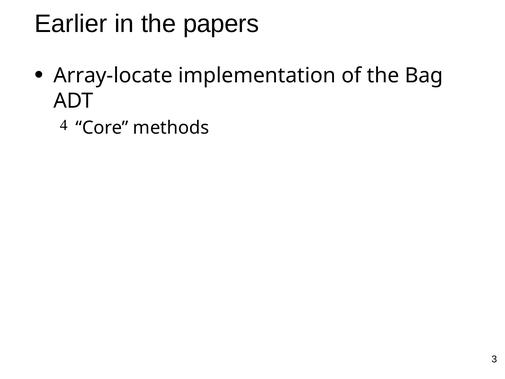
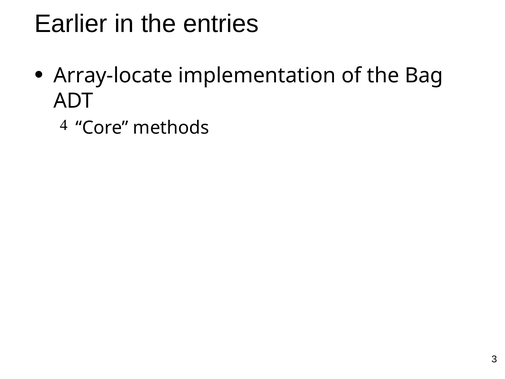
papers: papers -> entries (221, 24)
